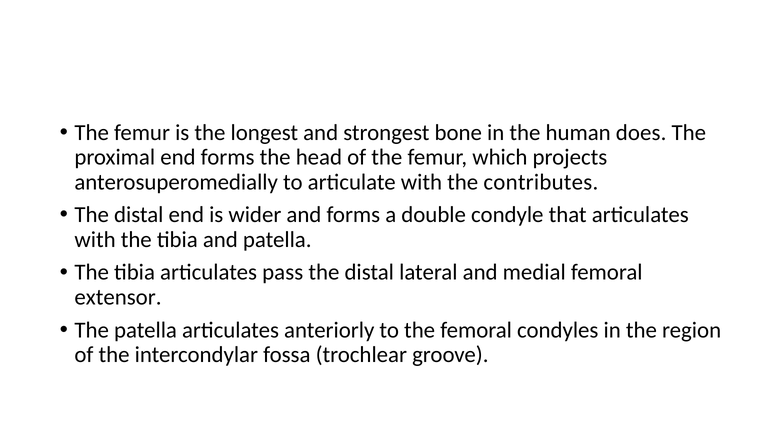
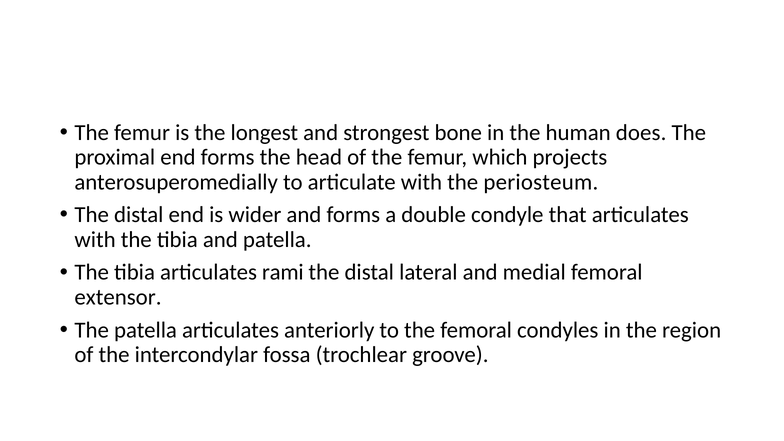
contributes: contributes -> periosteum (541, 182)
pass: pass -> rami (283, 272)
